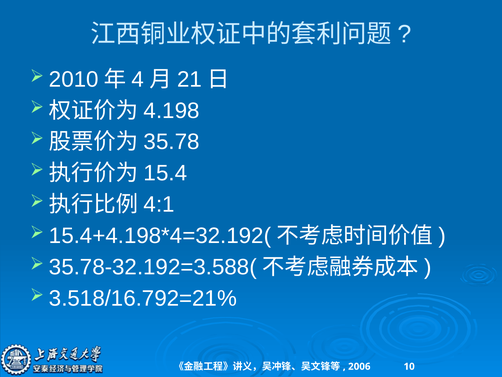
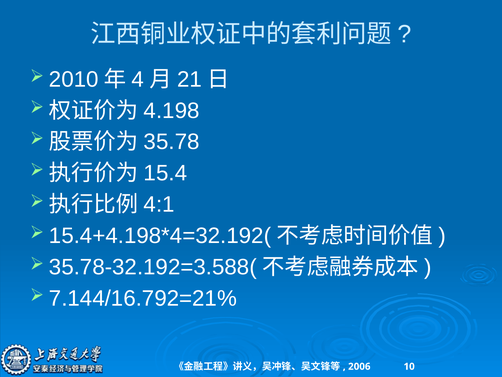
3.518/16.792=21%: 3.518/16.792=21% -> 7.144/16.792=21% (143, 298)
